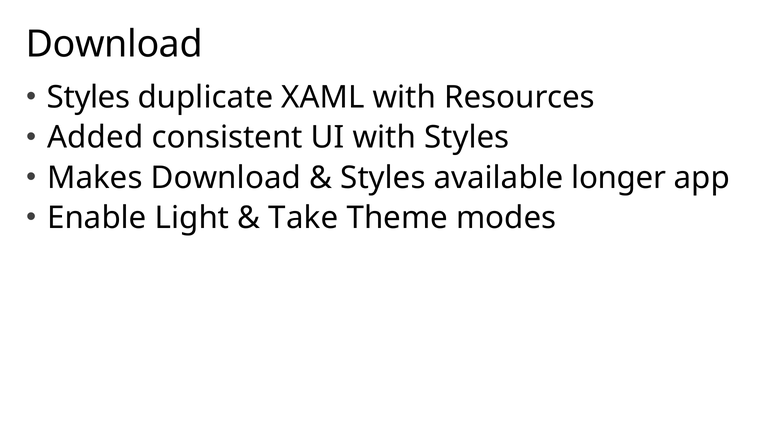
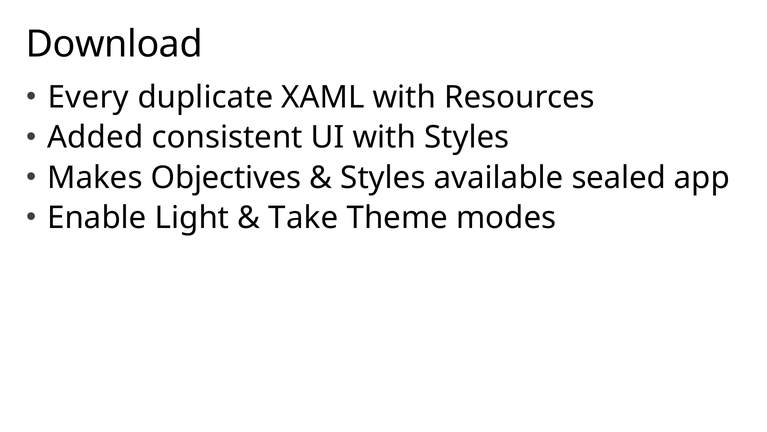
Styles: Styles -> Every (88, 97)
Makes Download: Download -> Objectives (226, 178)
longer: longer -> sealed (619, 178)
